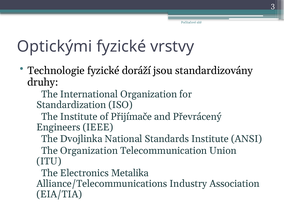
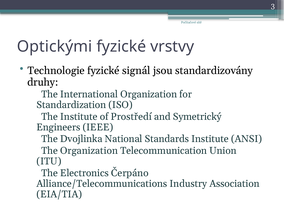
doráží: doráží -> signál (136, 71)
Přijímače: Přijímače -> Prostředí (131, 117)
Převrácený: Převrácený -> Symetrický (197, 117)
Metalika: Metalika -> Čerpáno (130, 173)
